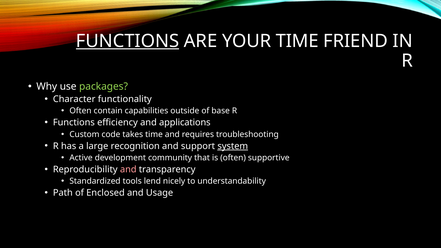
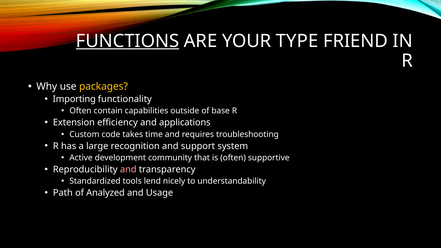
YOUR TIME: TIME -> TYPE (297, 41)
packages colour: light green -> yellow (104, 86)
Character: Character -> Importing (74, 99)
Functions: Functions -> Extension (74, 123)
system underline: present -> none (233, 146)
Enclosed: Enclosed -> Analyzed (106, 193)
